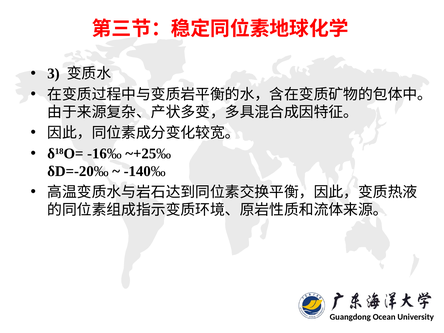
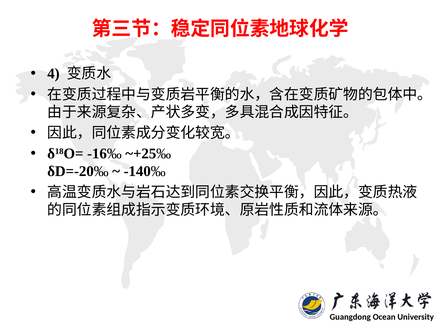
3: 3 -> 4 (53, 74)
